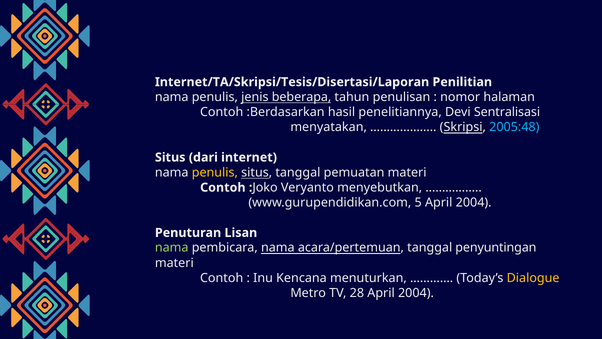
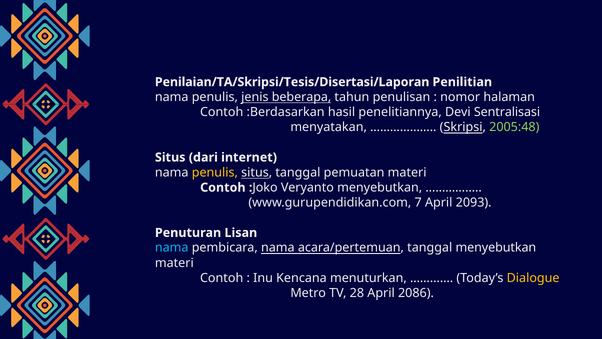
Internet/TA/Skripsi/Tesis/Disertasi/Laporan: Internet/TA/Skripsi/Tesis/Disertasi/Laporan -> Penilaian/TA/Skripsi/Tesis/Disertasi/Laporan (292, 82)
2005:48 colour: light blue -> light green (514, 127)
5: 5 -> 7 (418, 202)
2004: 2004 -> 2093 (474, 202)
nama colour: light green -> light blue (172, 248)
tanggal penyuntingan: penyuntingan -> menyebutkan (496, 248)
28 April 2004: 2004 -> 2086 (416, 293)
